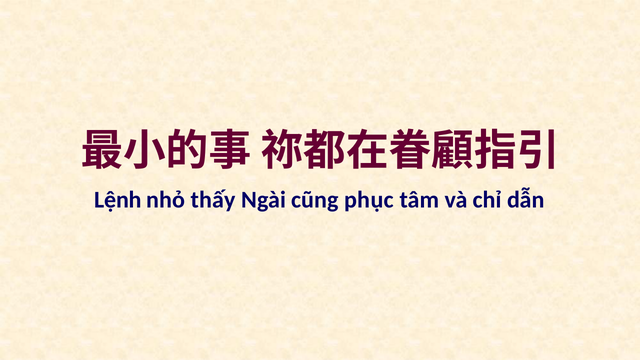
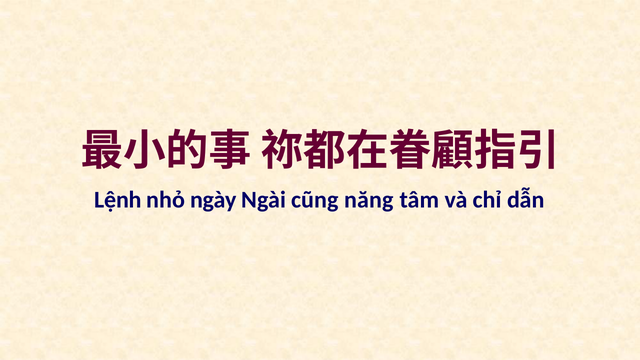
thấy: thấy -> ngày (213, 200)
phục: phục -> năng (369, 200)
